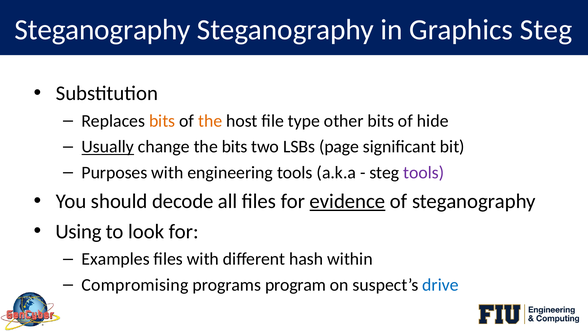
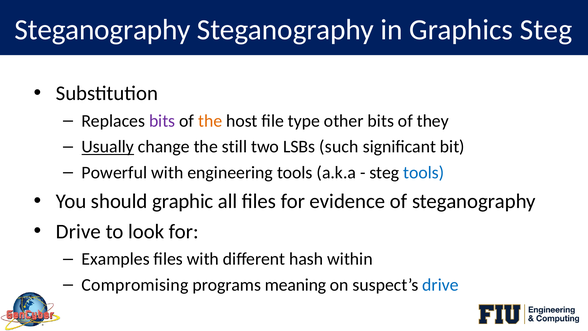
bits colour: orange -> purple (162, 121)
hide: hide -> they (433, 121)
the bits: bits -> still (234, 147)
page: page -> such (339, 147)
Purposes: Purposes -> Powerful (114, 172)
tools colour: purple -> blue (424, 172)
decode: decode -> graphic (183, 201)
evidence underline: present -> none (347, 201)
Using: Using -> Drive (78, 231)
program: program -> meaning (296, 285)
